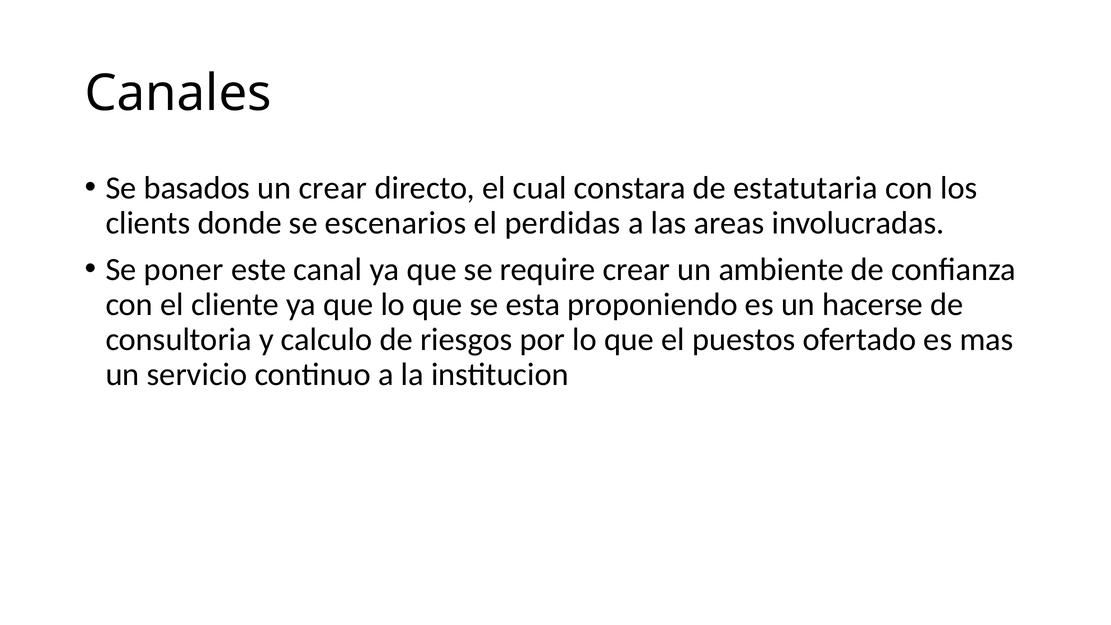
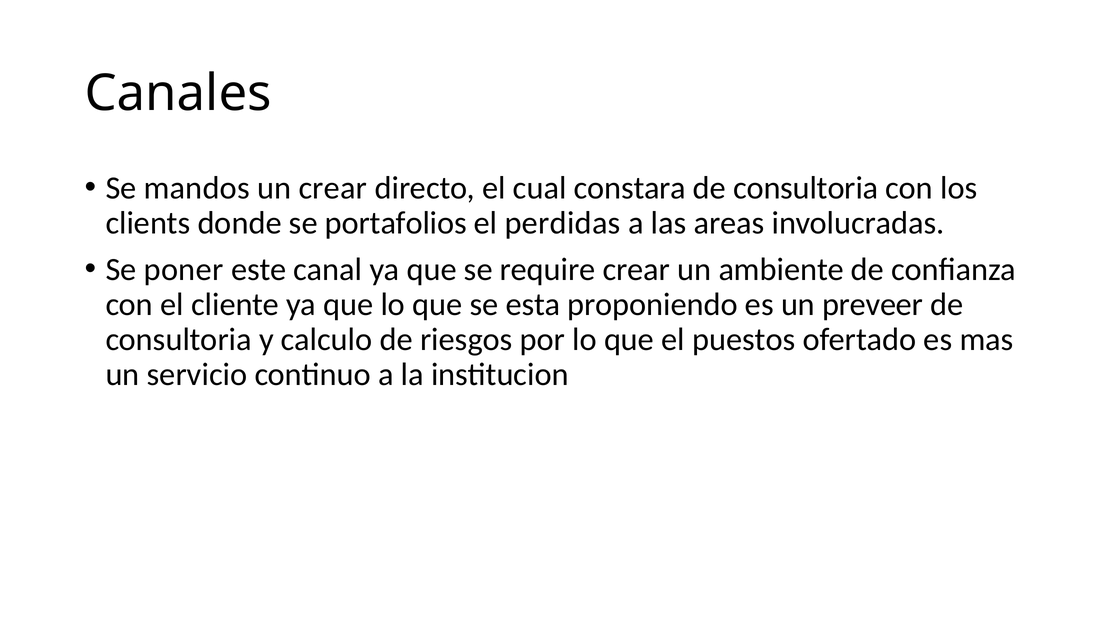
basados: basados -> mandos (197, 188)
constara de estatutaria: estatutaria -> consultoria (806, 188)
escenarios: escenarios -> portafolios (396, 223)
hacerse: hacerse -> preveer (873, 304)
